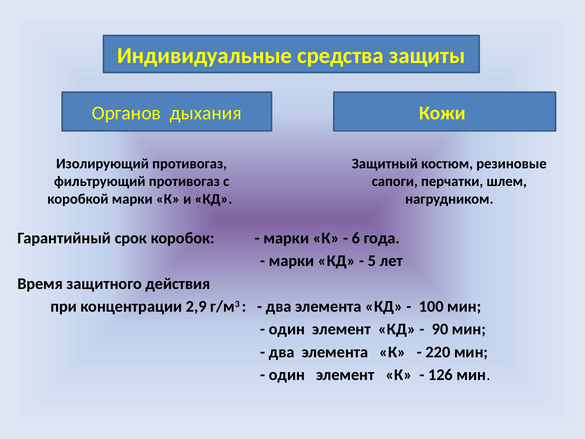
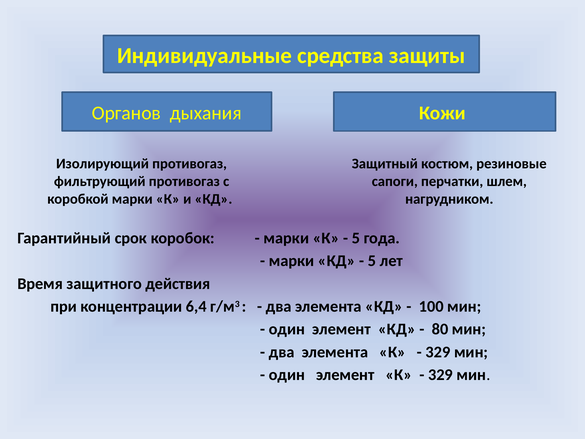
6: 6 -> 5 (356, 238)
2,9: 2,9 -> 6,4 (196, 306)
90: 90 -> 80 (440, 329)
220: 220 -> 329 (438, 352)
126: 126 -> 329 (441, 375)
